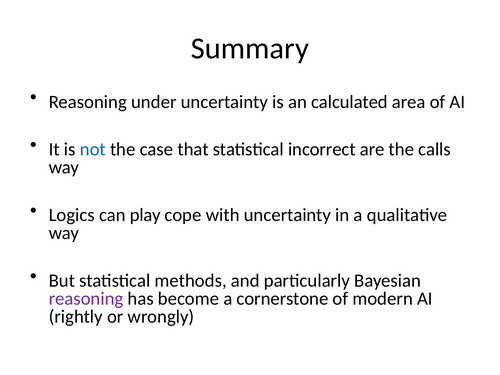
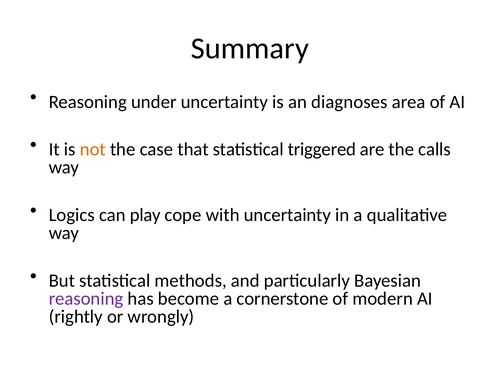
calculated: calculated -> diagnoses (349, 102)
not colour: blue -> orange (93, 149)
incorrect: incorrect -> triggered (322, 149)
